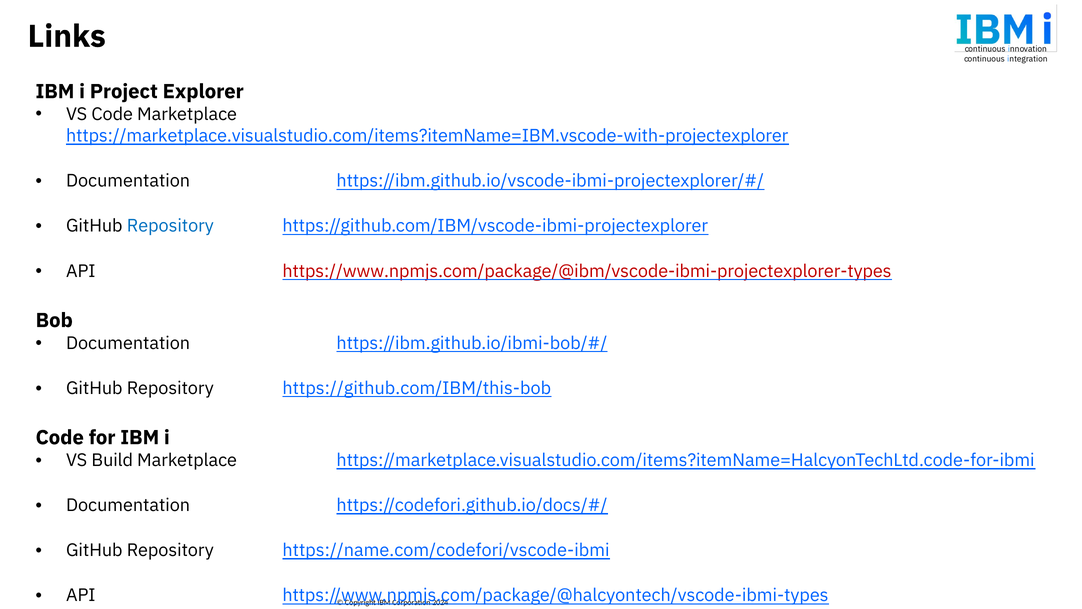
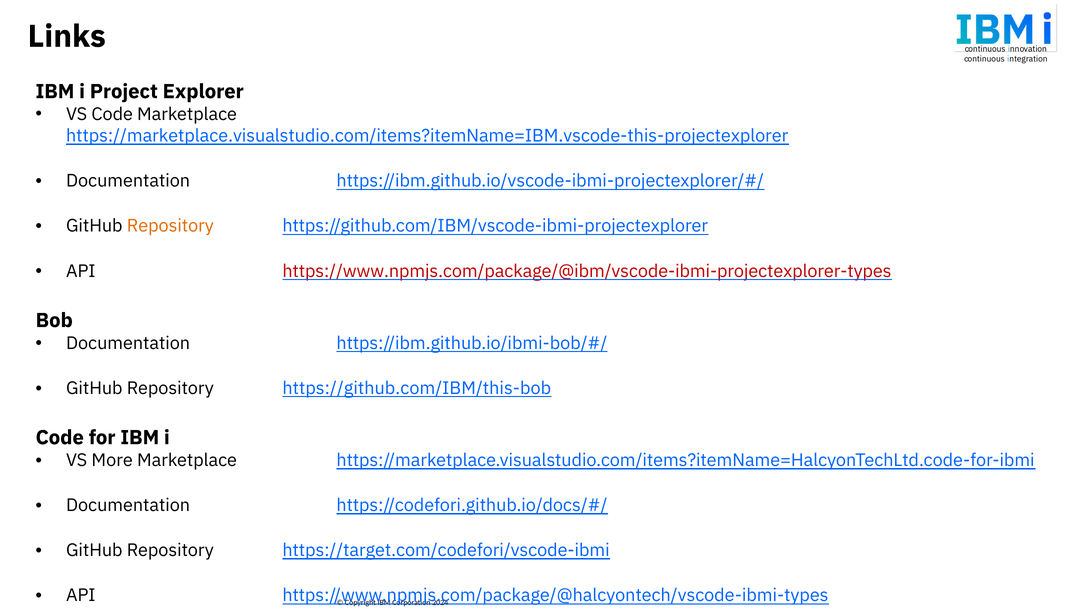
https://marketplace.visualstudio.com/items?itemName=IBM.vscode-with-projectexplorer: https://marketplace.visualstudio.com/items?itemName=IBM.vscode-with-projectexplorer -> https://marketplace.visualstudio.com/items?itemName=IBM.vscode-this-projectexplorer (427, 136)
Repository colour: blue -> orange (170, 226)
Build: Build -> More (112, 460)
https://name.com/codefori/vscode-ibmi: https://name.com/codefori/vscode-ibmi -> https://target.com/codefori/vscode-ibmi (446, 550)
